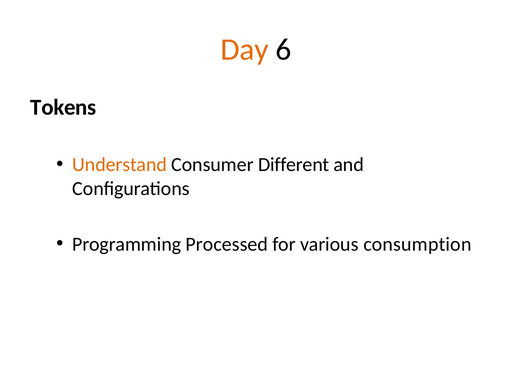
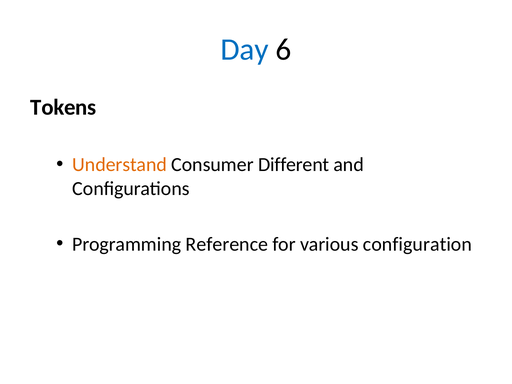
Day colour: orange -> blue (245, 50)
Processed: Processed -> Reference (227, 244)
consumption: consumption -> configuration (417, 244)
